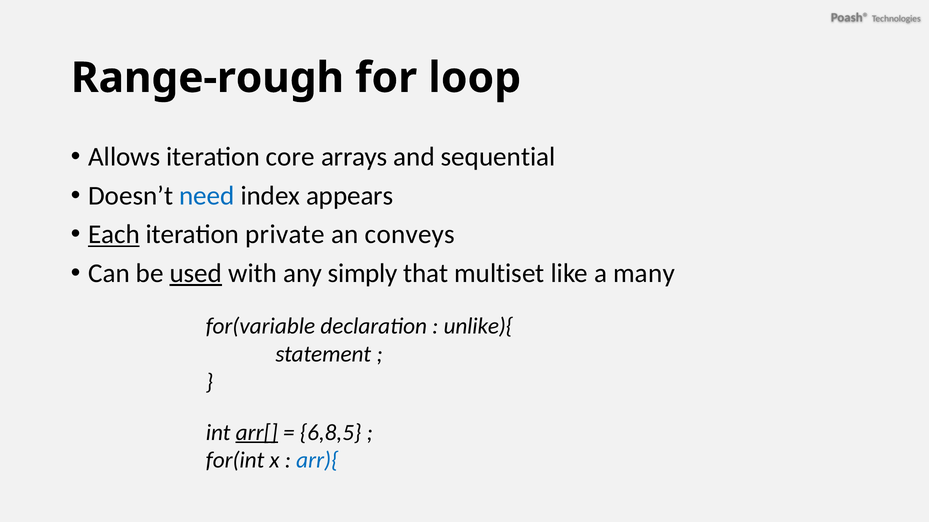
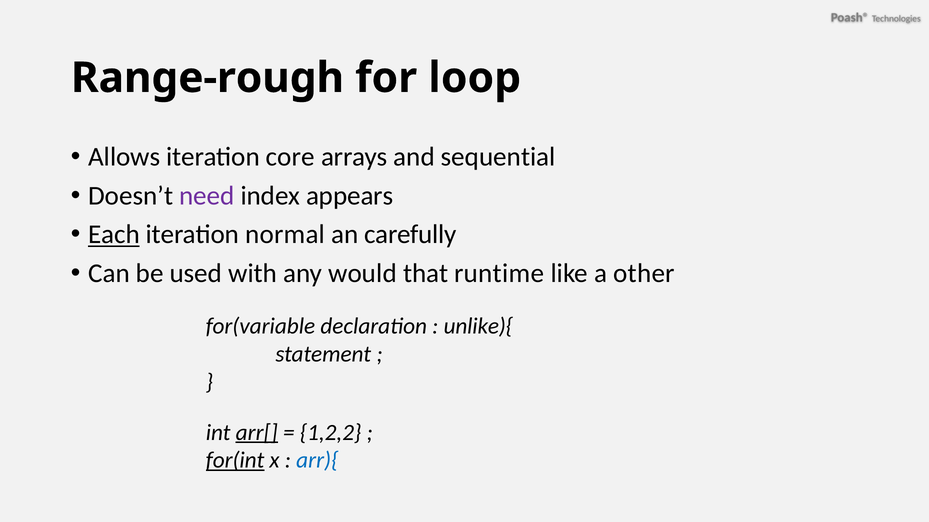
need colour: blue -> purple (207, 196)
private: private -> normal (285, 235)
conveys: conveys -> carefully (410, 235)
used underline: present -> none (196, 274)
simply: simply -> would (362, 274)
multiset: multiset -> runtime (499, 274)
many: many -> other (644, 274)
6,8,5: 6,8,5 -> 1,2,2 (331, 433)
for(int underline: none -> present (235, 461)
